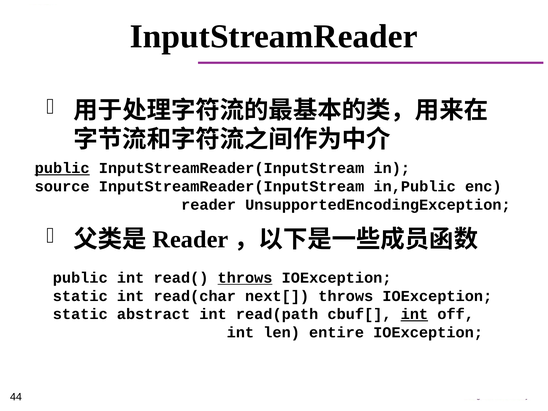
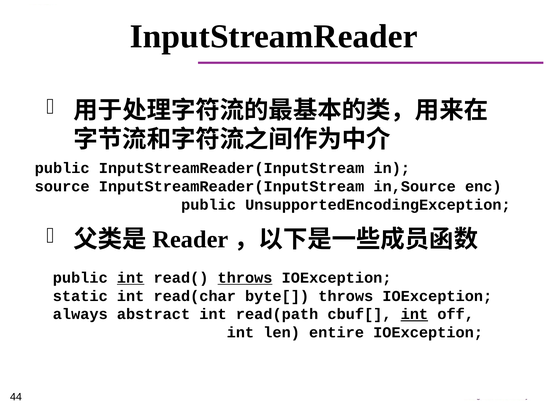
public underline: present -> none (62, 168)
in,Public: in,Public -> in,Source (415, 186)
reader: reader -> public (209, 205)
int underline: none -> present (131, 278)
next[: next[ -> byte[ (277, 296)
static: static -> always (80, 314)
